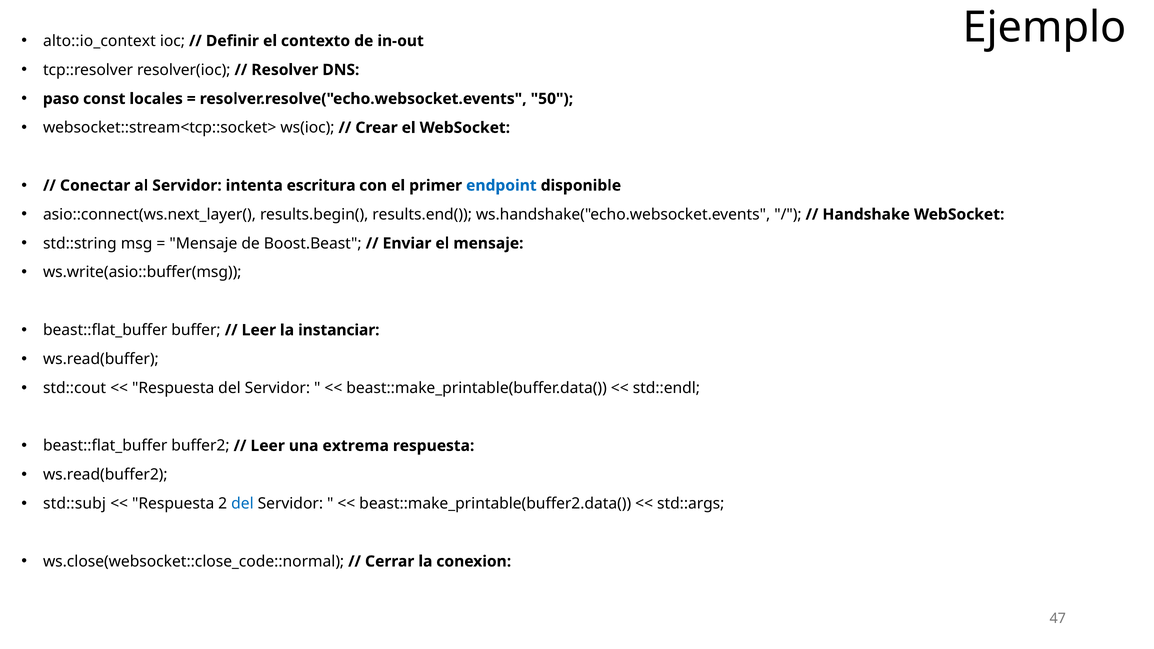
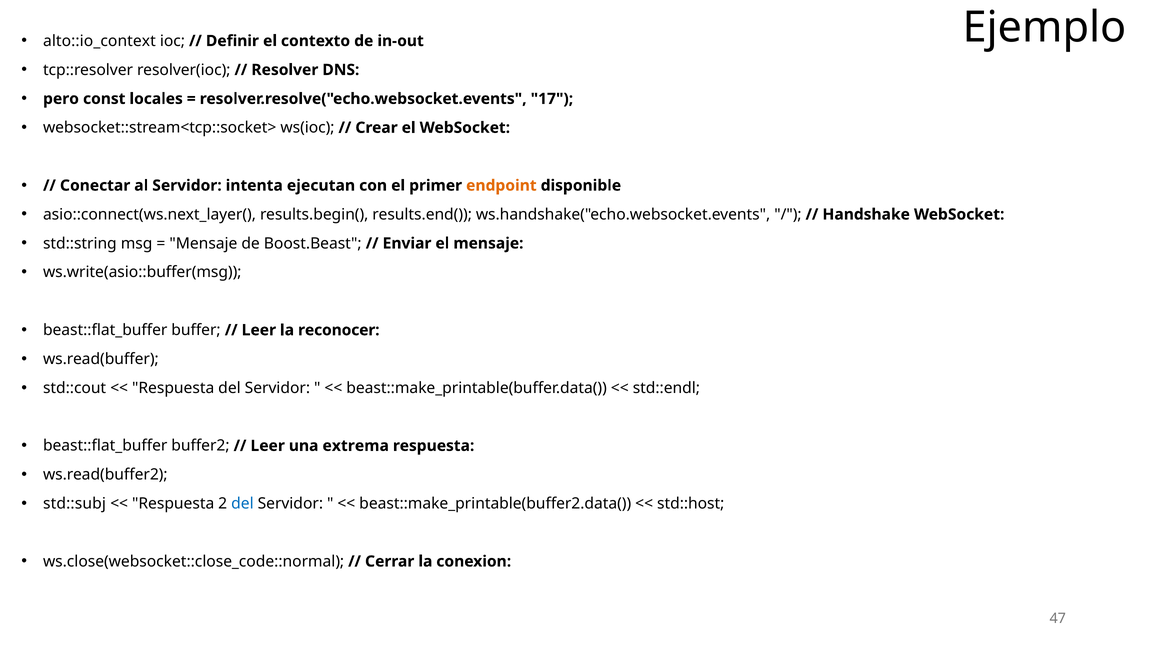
paso: paso -> pero (61, 99)
50: 50 -> 17 (552, 99)
escritura: escritura -> ejecutan (321, 186)
endpoint colour: blue -> orange (501, 186)
instanciar: instanciar -> reconocer (339, 330)
std::args: std::args -> std::host (691, 504)
